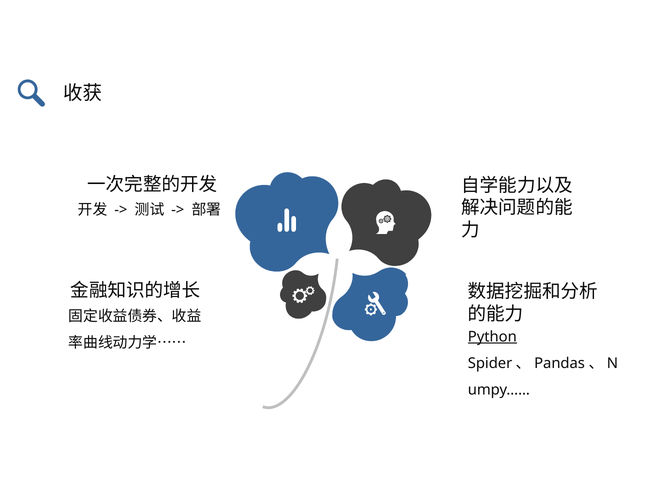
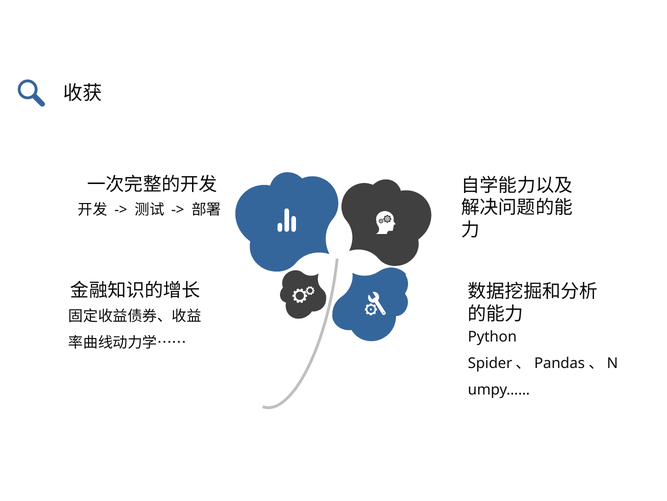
Python underline: present -> none (492, 336)
